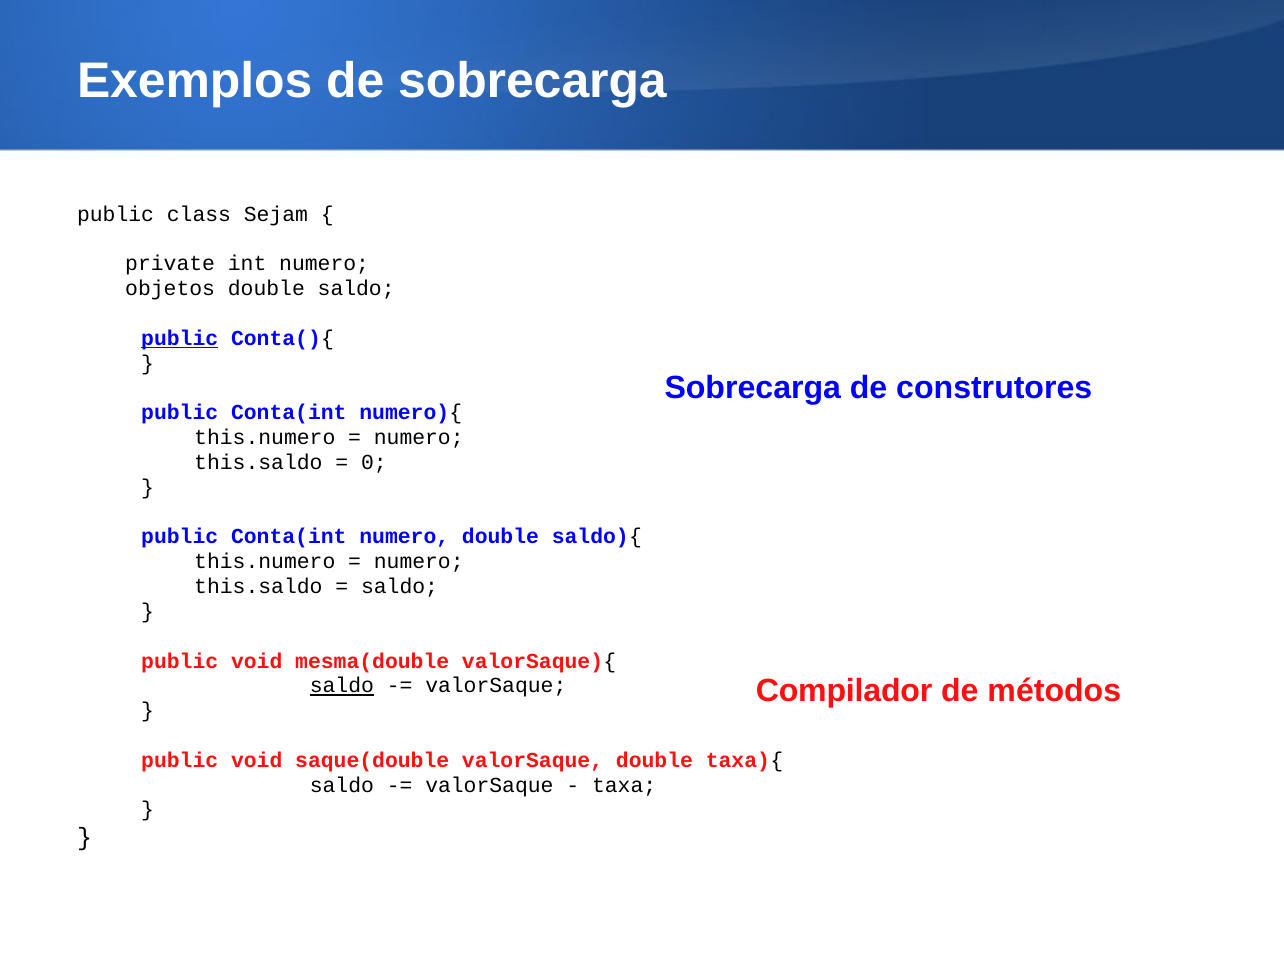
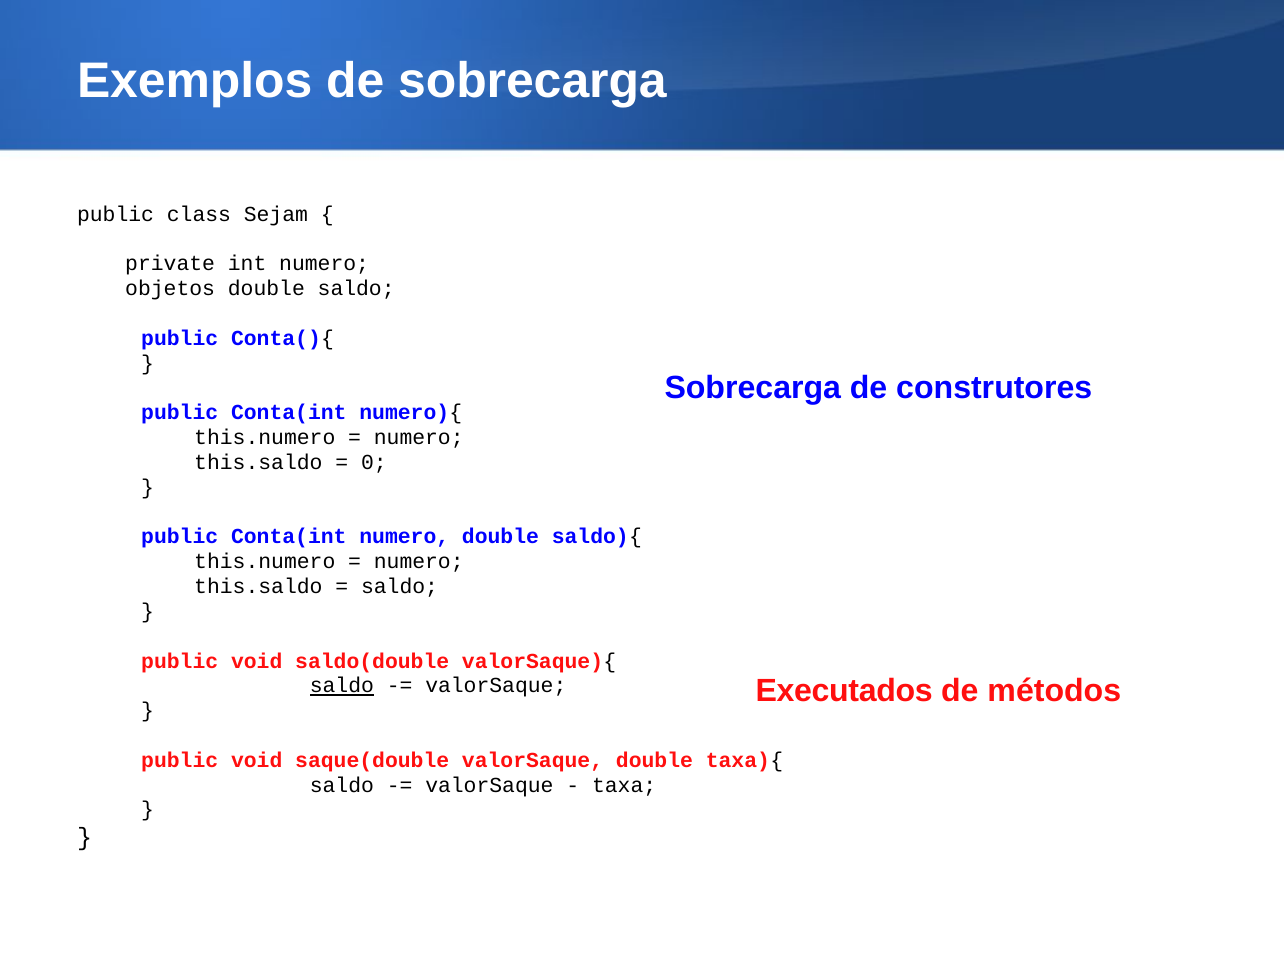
public underline: present -> none (180, 338)
mesma(double: mesma(double -> saldo(double (372, 661)
Compilador: Compilador -> Executados (844, 691)
